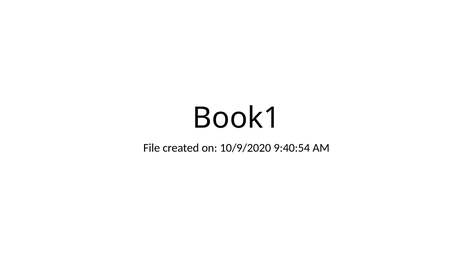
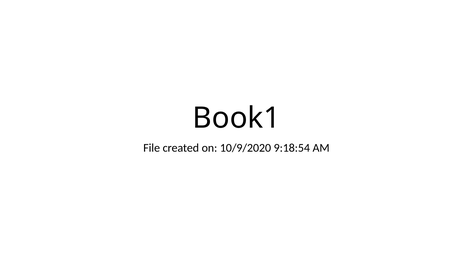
9:40:54: 9:40:54 -> 9:18:54 (292, 148)
